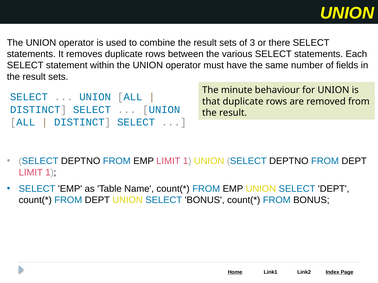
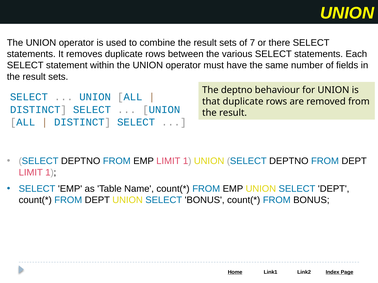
3: 3 -> 7 (252, 43)
The minute: minute -> deptno (237, 90)
